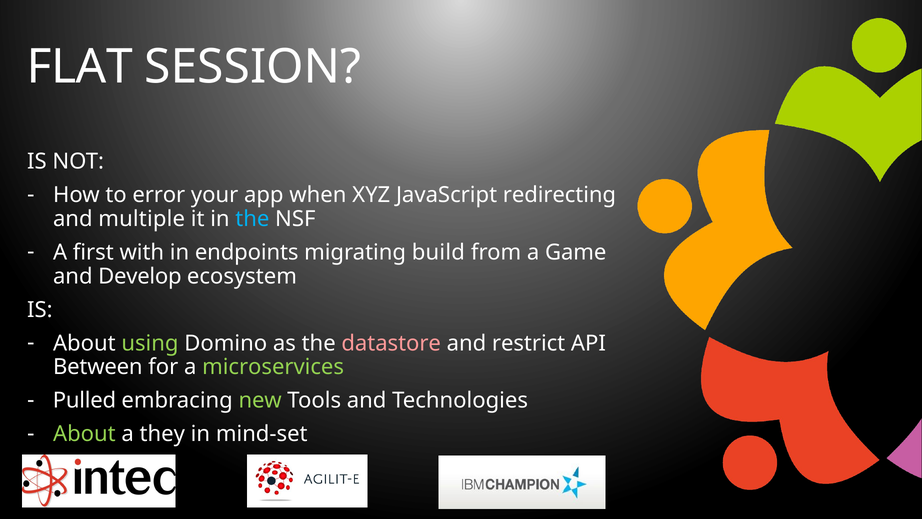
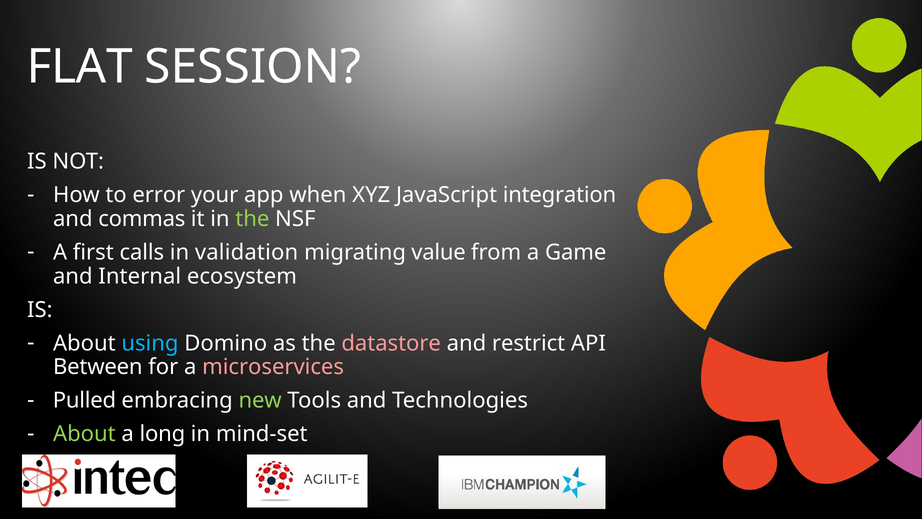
redirecting: redirecting -> integration (560, 195)
multiple: multiple -> commas (142, 219)
the colour: light blue -> light green (252, 219)
with: with -> calls (142, 252)
endpoints: endpoints -> validation (247, 252)
build: build -> value (439, 252)
Develop: Develop -> Internal (140, 276)
using colour: light green -> light blue (150, 343)
microservices colour: light green -> pink (273, 367)
they: they -> long (162, 434)
